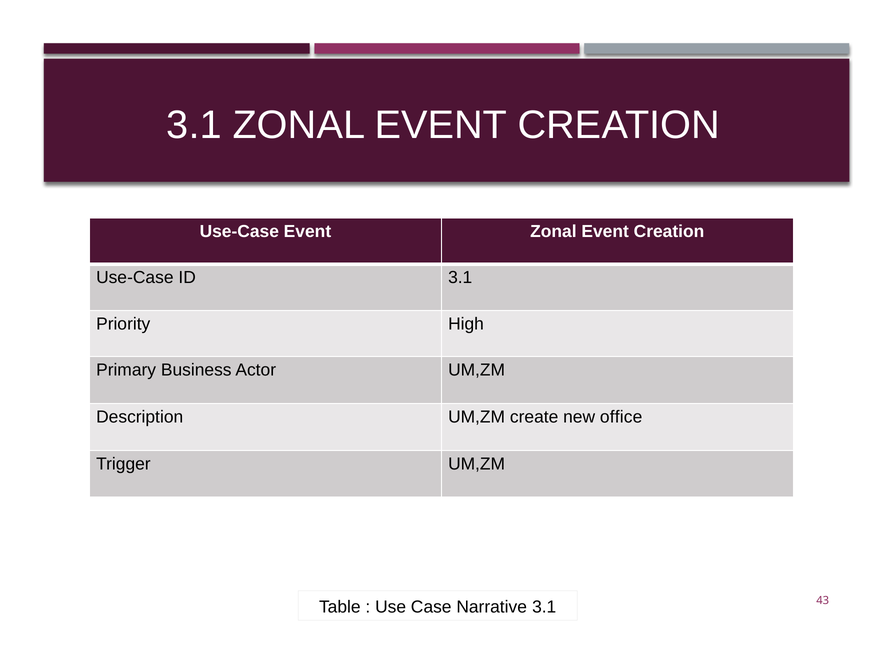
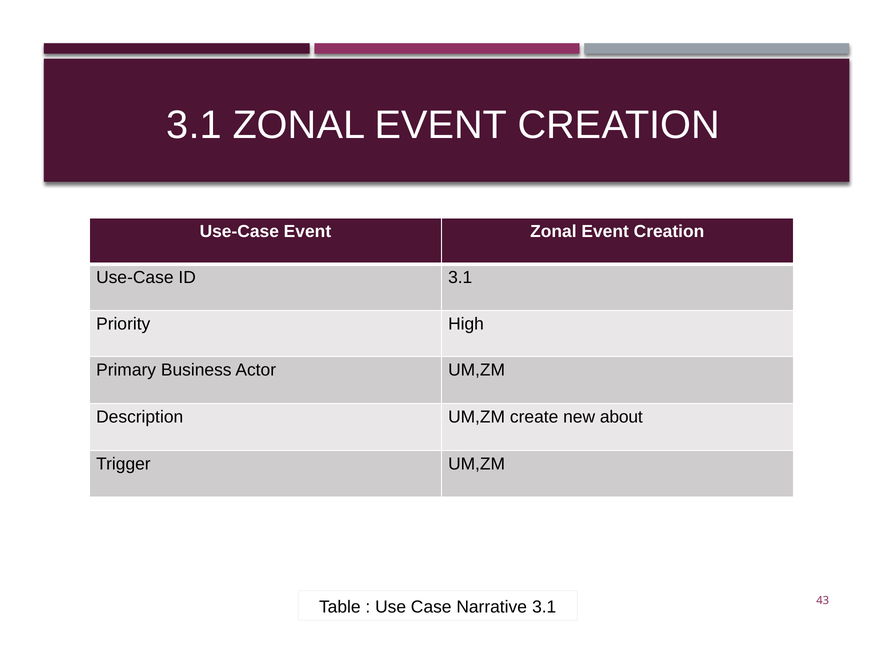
office: office -> about (621, 417)
